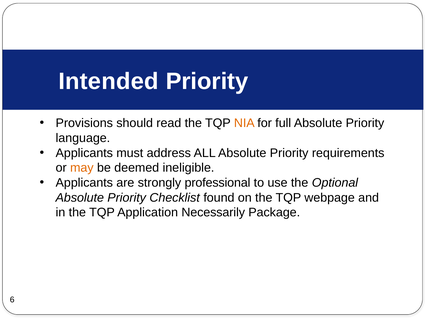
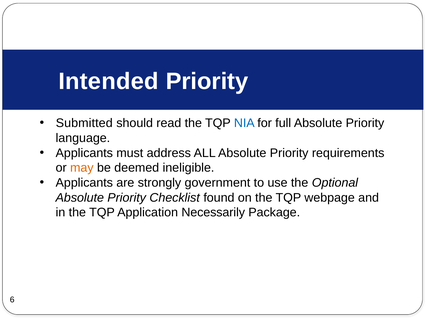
Provisions: Provisions -> Submitted (84, 123)
NIA colour: orange -> blue (244, 123)
professional: professional -> government (217, 183)
